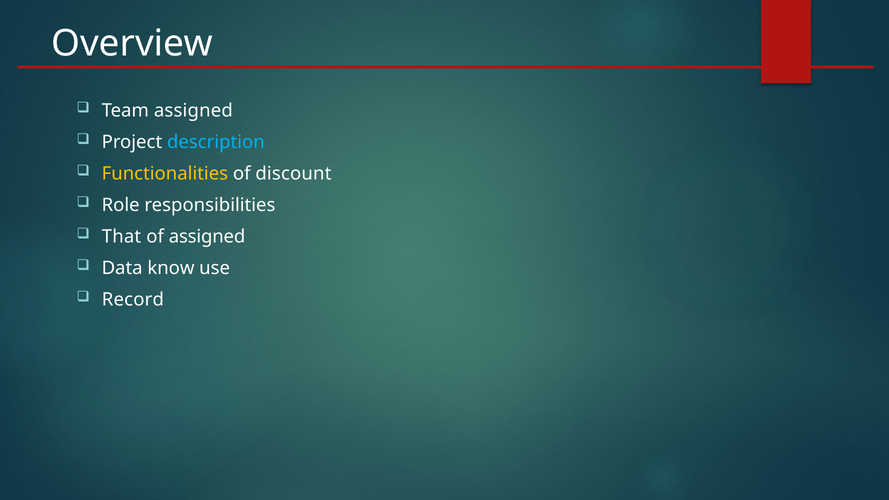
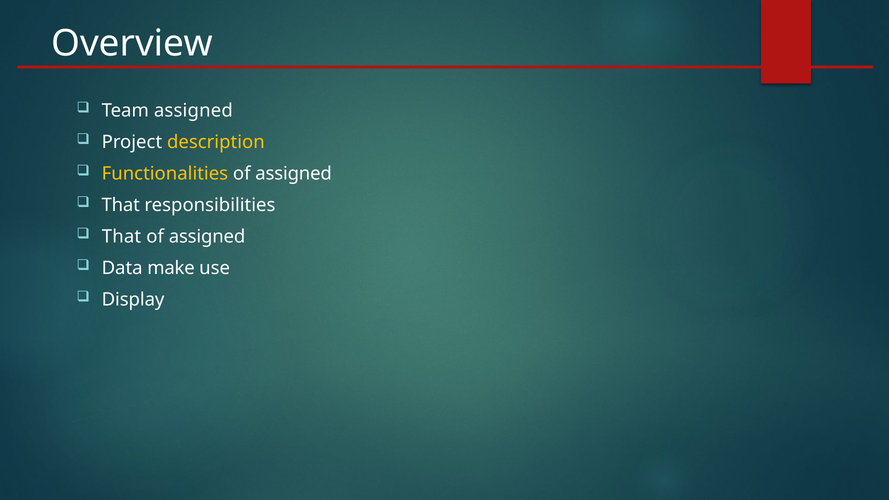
description colour: light blue -> yellow (216, 142)
discount: discount -> assigned (294, 174)
Role: Role -> That (121, 205)
know: know -> make (171, 268)
Record: Record -> Display (133, 300)
